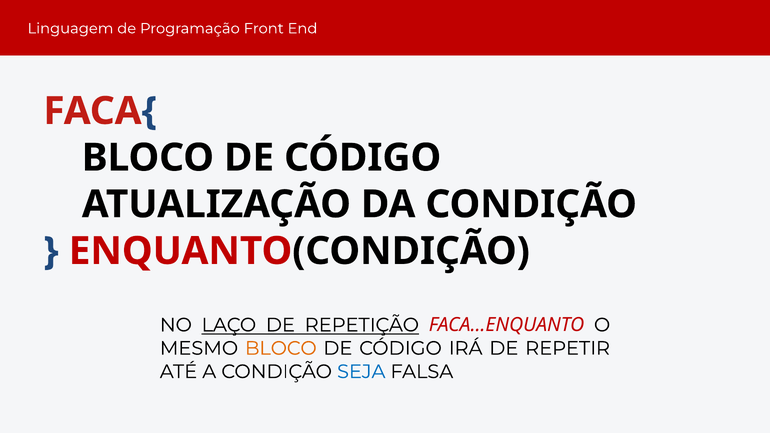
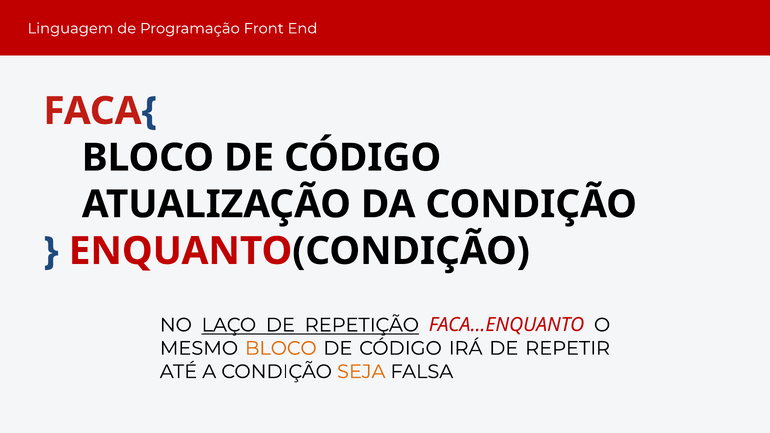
SEJA colour: blue -> orange (361, 372)
